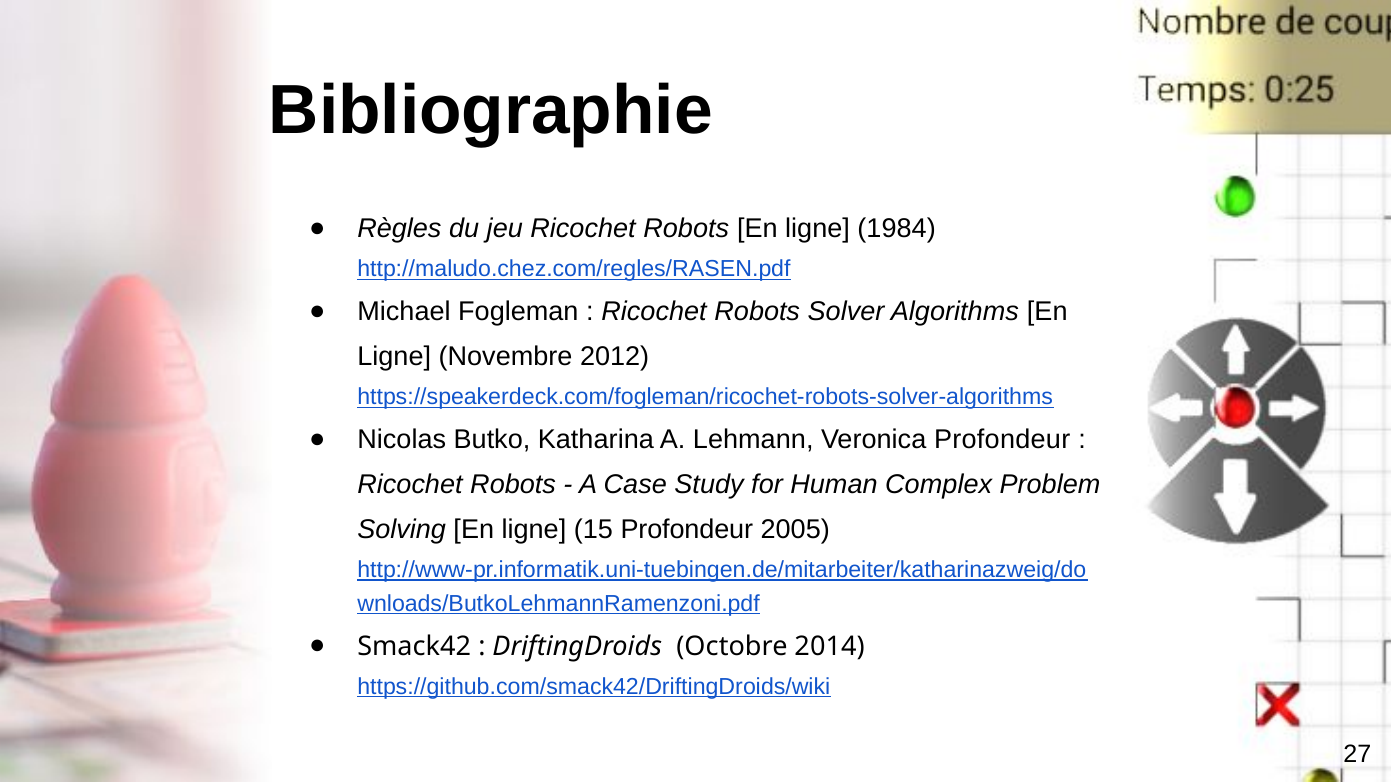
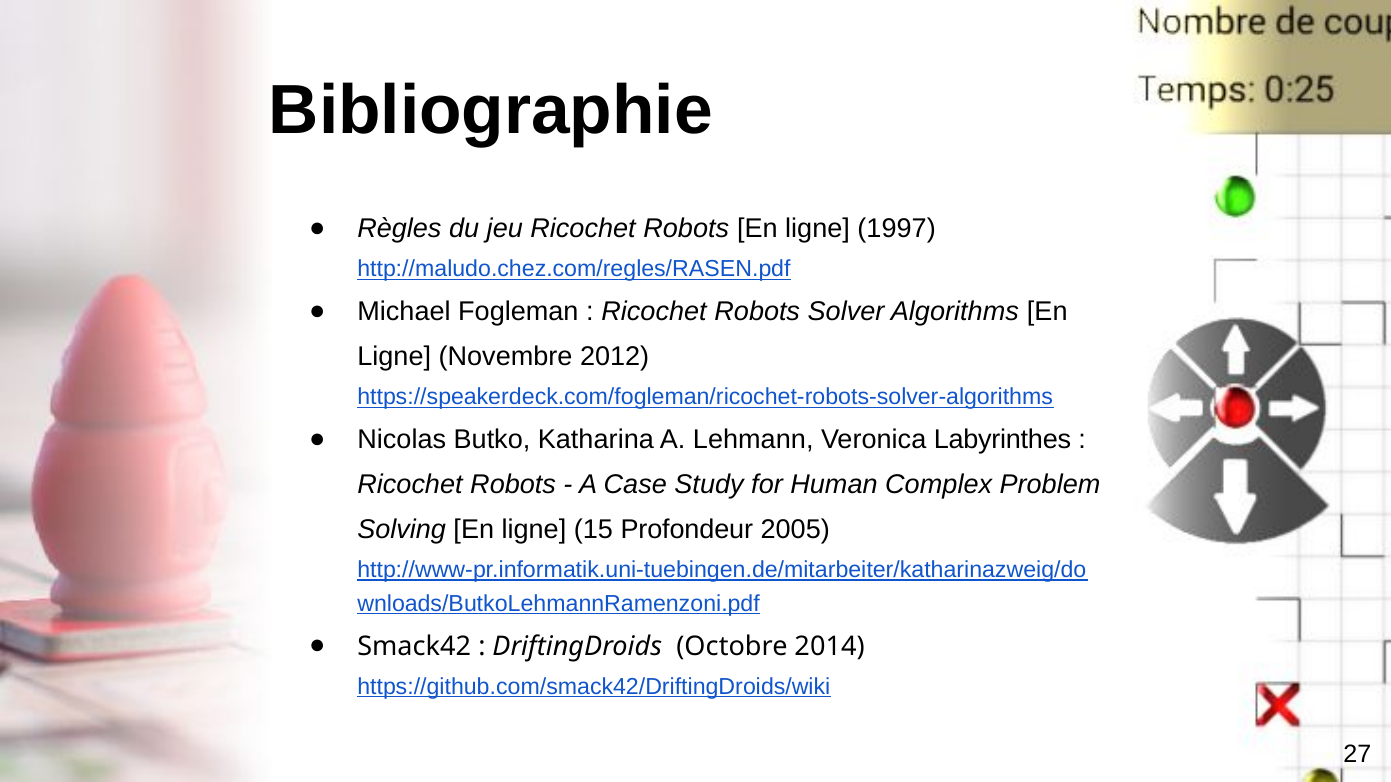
1984: 1984 -> 1997 (897, 229)
Veronica Profondeur: Profondeur -> Labyrinthes (1002, 440)
